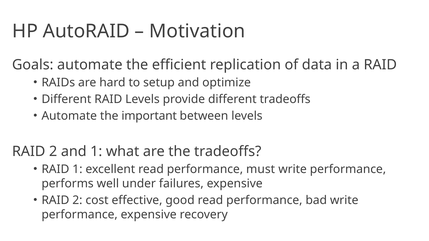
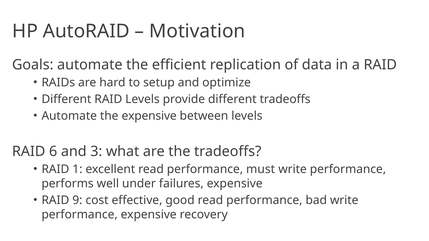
the important: important -> expensive (149, 116)
2: 2 -> 6 (53, 152)
and 1: 1 -> 3 (96, 152)
2: 2 -> 9 (77, 200)
